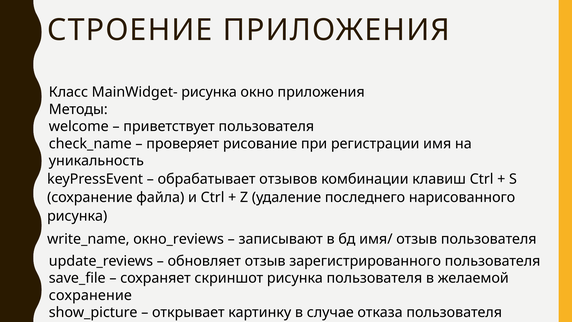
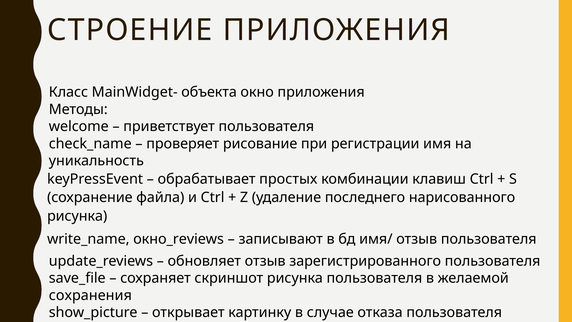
MainWidget- рисунка: рисунка -> объекта (209, 92)
отзывов: отзывов -> простых (288, 179)
сохранение: сохранение -> сохранения (90, 295)
